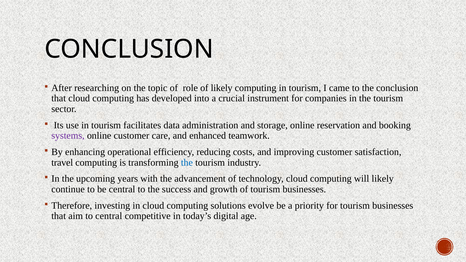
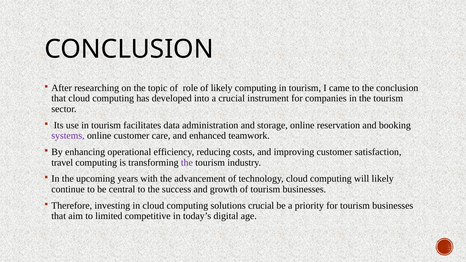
the colour: blue -> purple (187, 163)
solutions evolve: evolve -> crucial (261, 206)
to central: central -> limited (109, 216)
